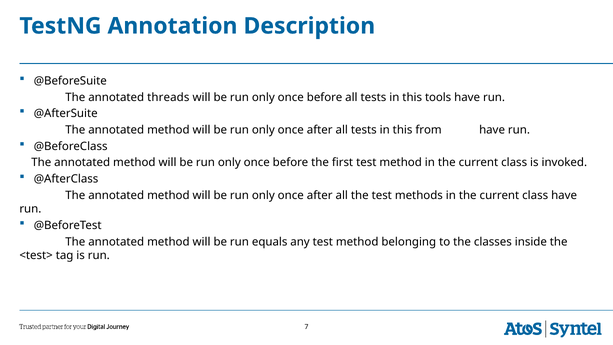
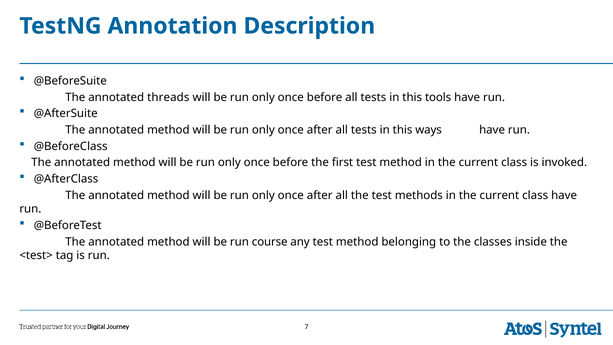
from: from -> ways (429, 130)
equals: equals -> course (270, 242)
